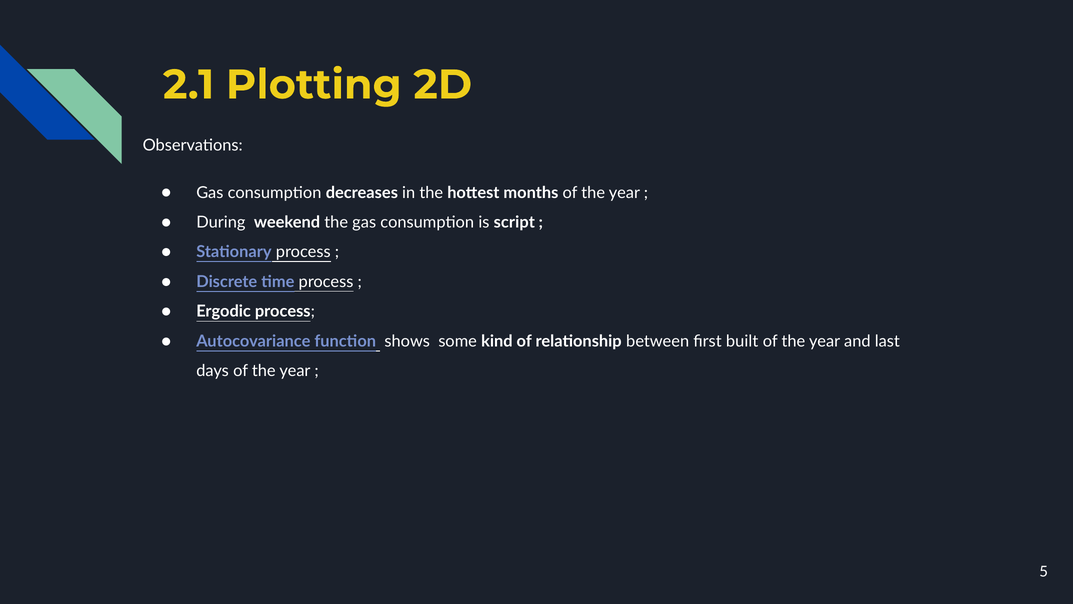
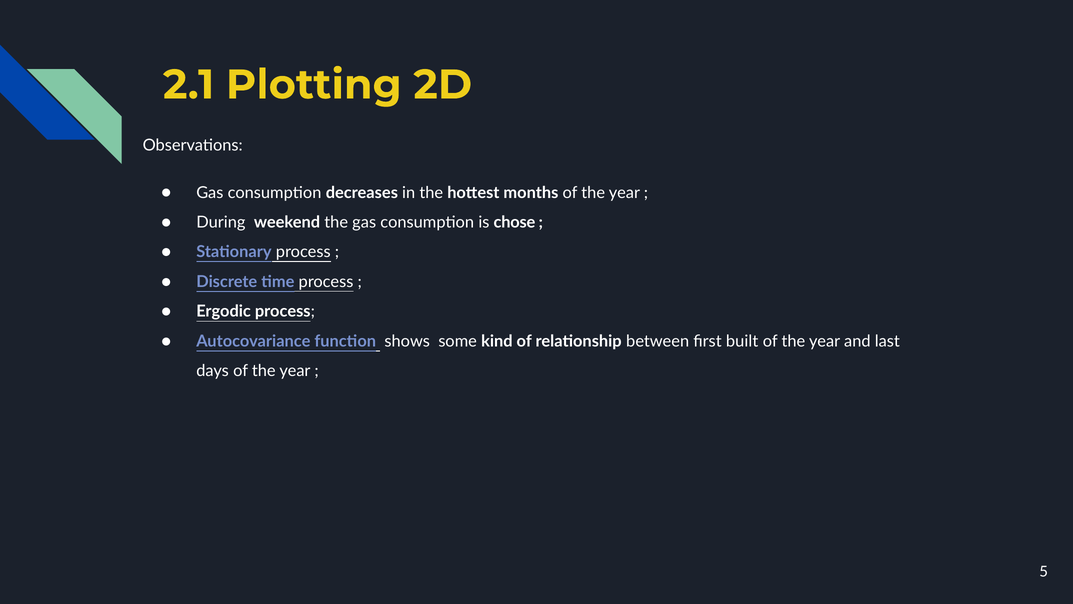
script: script -> chose (514, 222)
